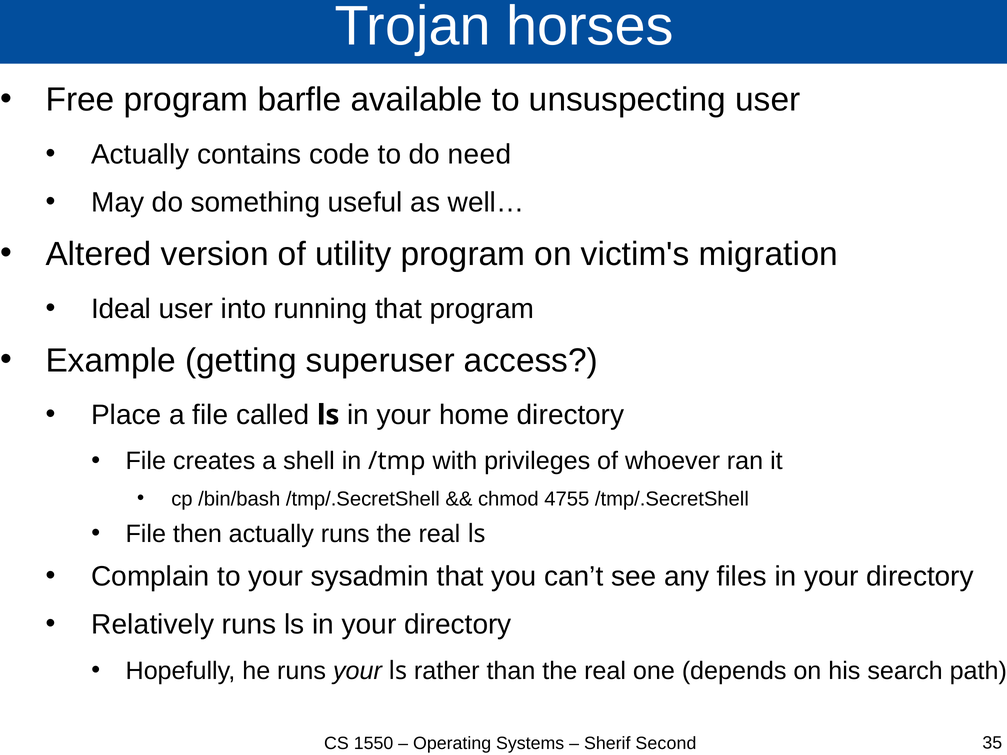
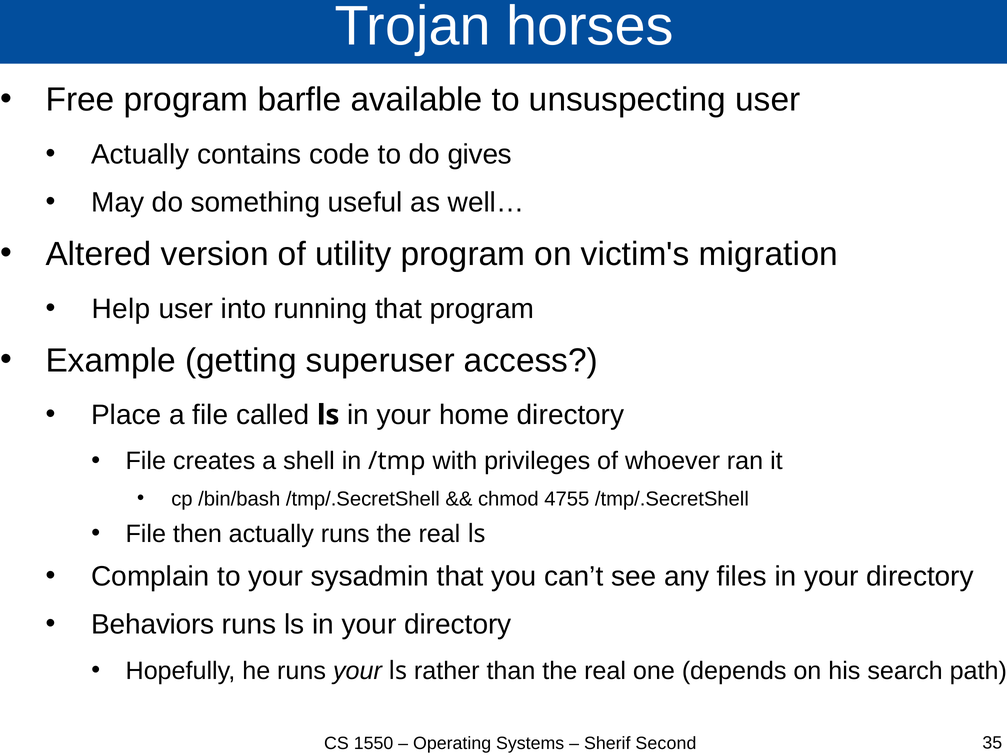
need: need -> gives (480, 154)
Ideal: Ideal -> Help (121, 309)
Relatively: Relatively -> Behaviors (153, 625)
